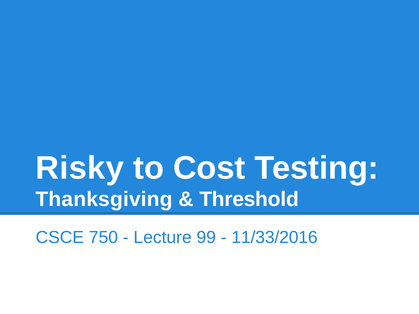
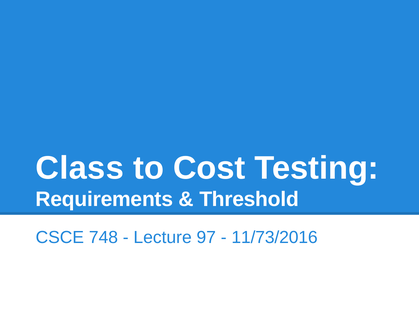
Risky: Risky -> Class (80, 168)
Thanksgiving: Thanksgiving -> Requirements (104, 200)
750: 750 -> 748 (103, 237)
99: 99 -> 97 (206, 237)
11/33/2016: 11/33/2016 -> 11/73/2016 (275, 237)
